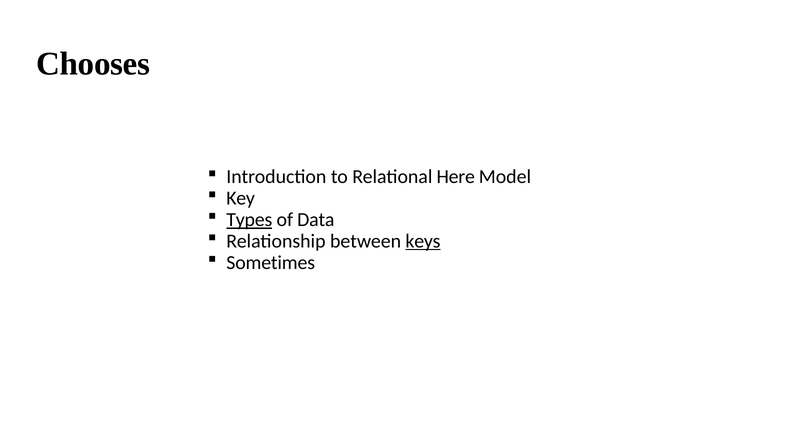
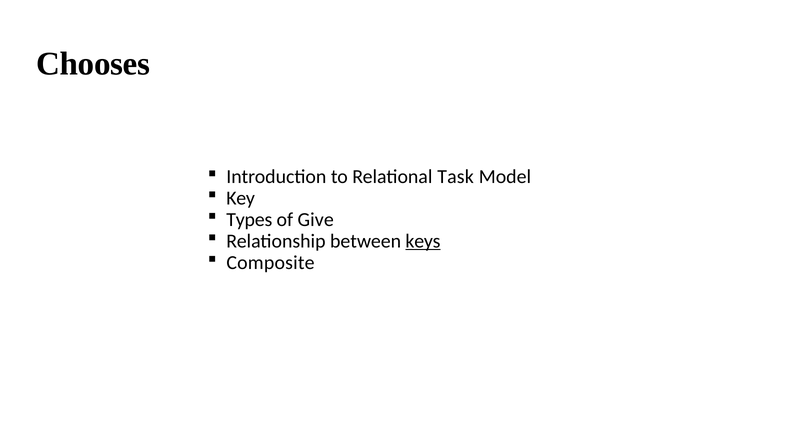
Here: Here -> Task (456, 177)
Types underline: present -> none (249, 220)
Data: Data -> Give (316, 220)
Sometimes: Sometimes -> Composite (270, 263)
